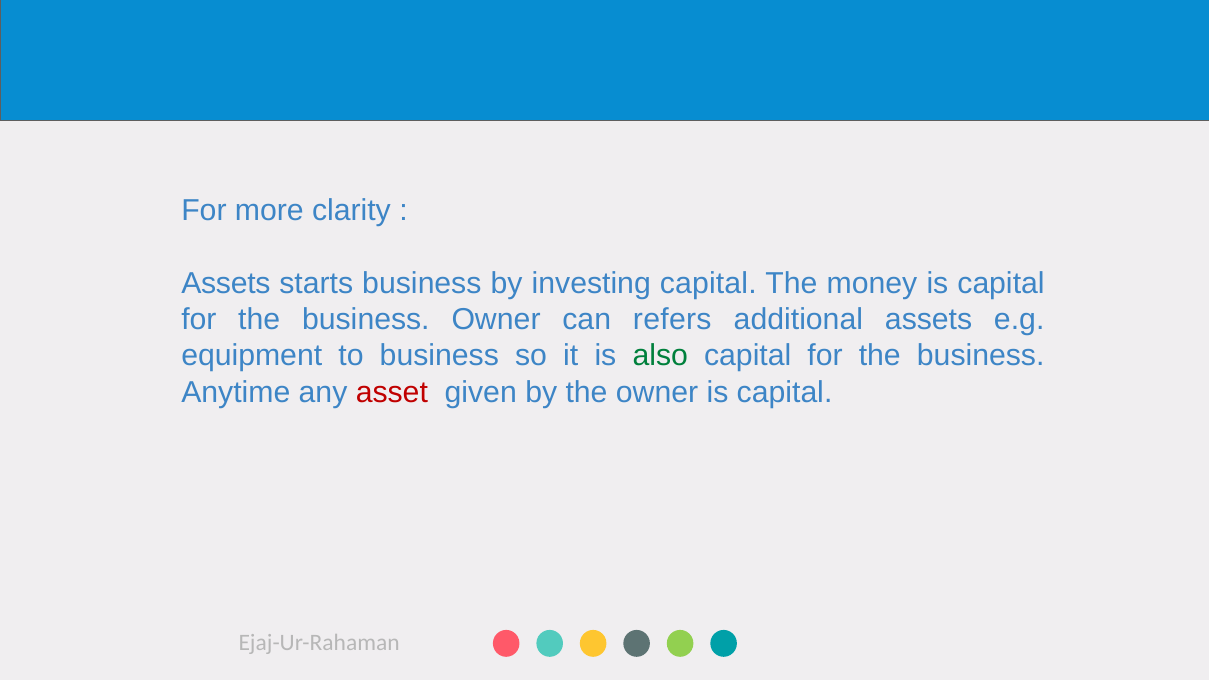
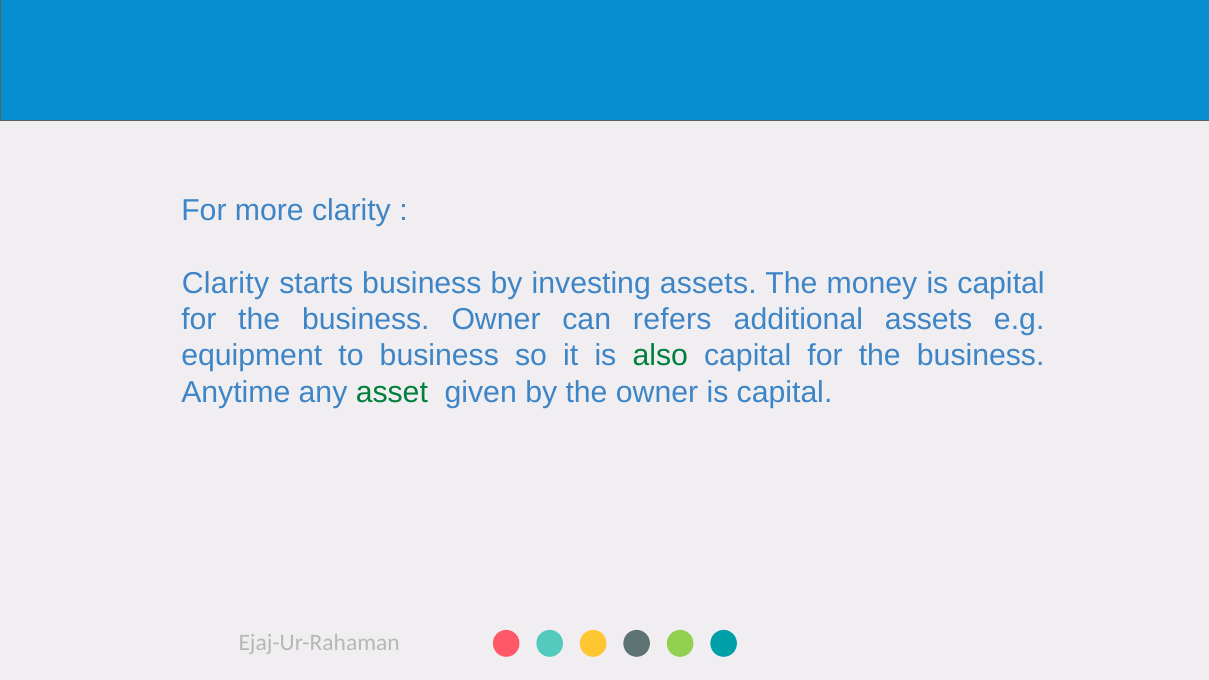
Assets: Assets -> Clarity (226, 283)
investing capital: capital -> assets (708, 283)
asset colour: red -> green (392, 392)
